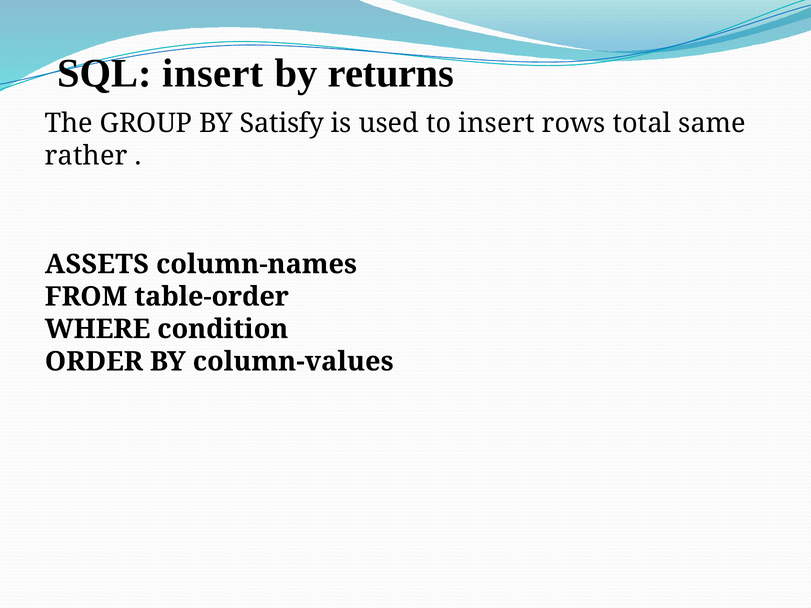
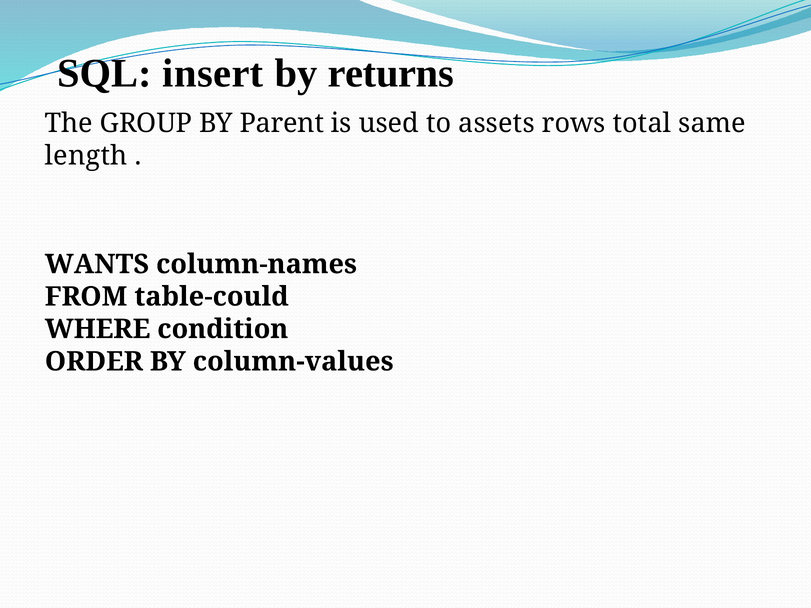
Satisfy: Satisfy -> Parent (282, 124)
to insert: insert -> assets (496, 124)
rather: rather -> length (86, 156)
ASSETS: ASSETS -> WANTS (97, 264)
table-order: table-order -> table-could (212, 297)
